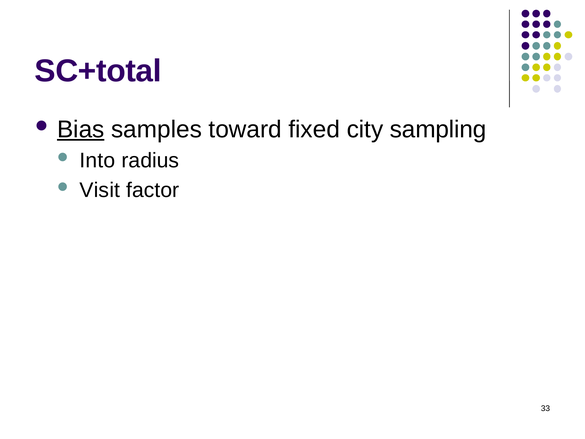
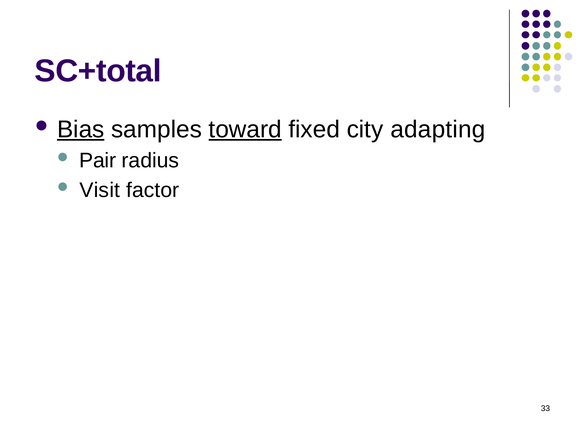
toward underline: none -> present (245, 129)
sampling: sampling -> adapting (438, 129)
Into: Into -> Pair (98, 161)
